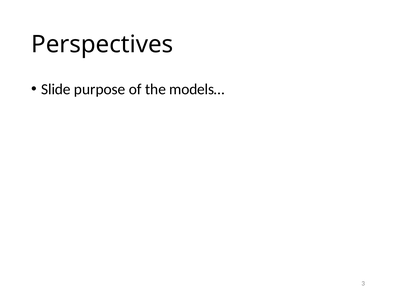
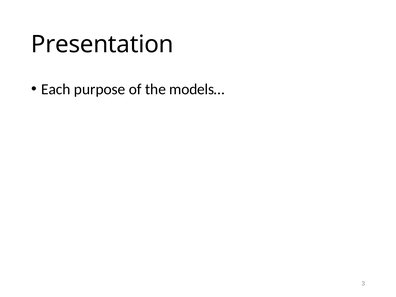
Perspectives: Perspectives -> Presentation (102, 44)
Slide: Slide -> Each (56, 89)
